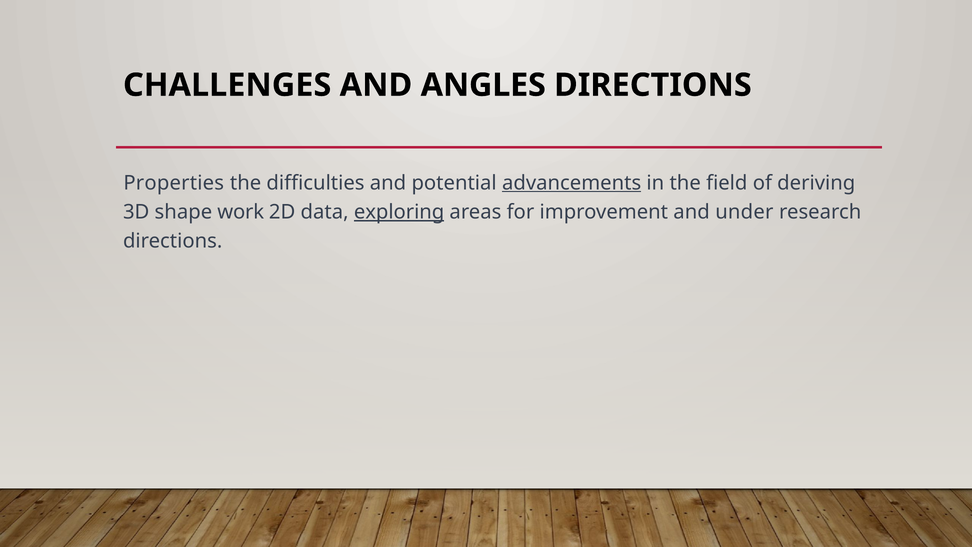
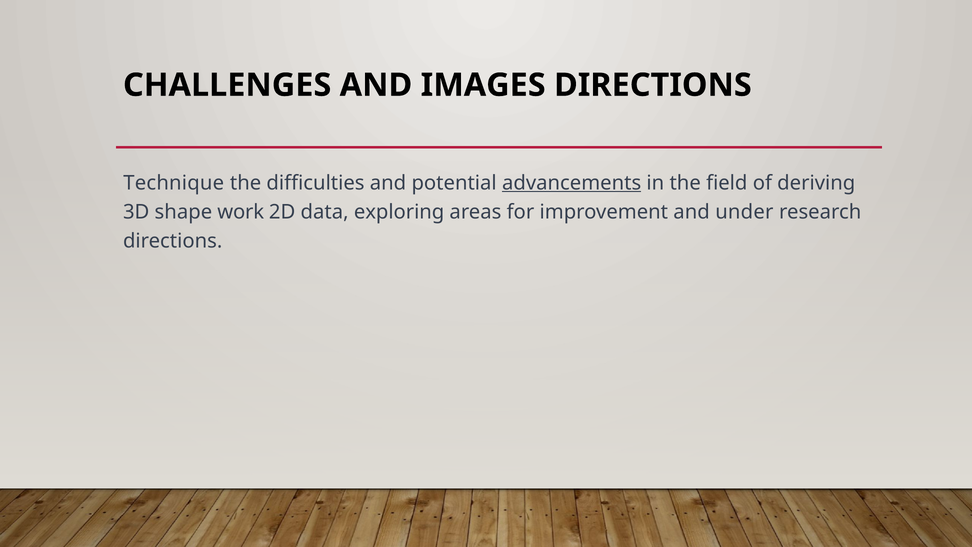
ANGLES: ANGLES -> IMAGES (483, 85)
Properties: Properties -> Technique (174, 183)
exploring underline: present -> none (399, 212)
